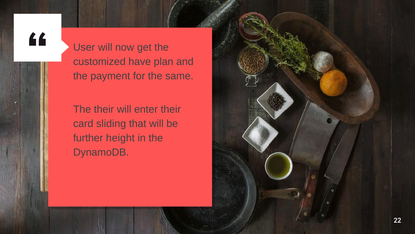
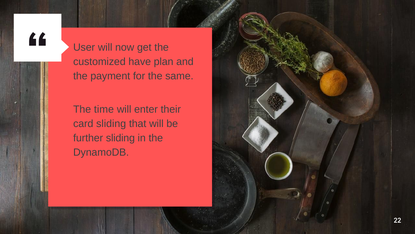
The their: their -> time (104, 109)
further height: height -> sliding (120, 138)
